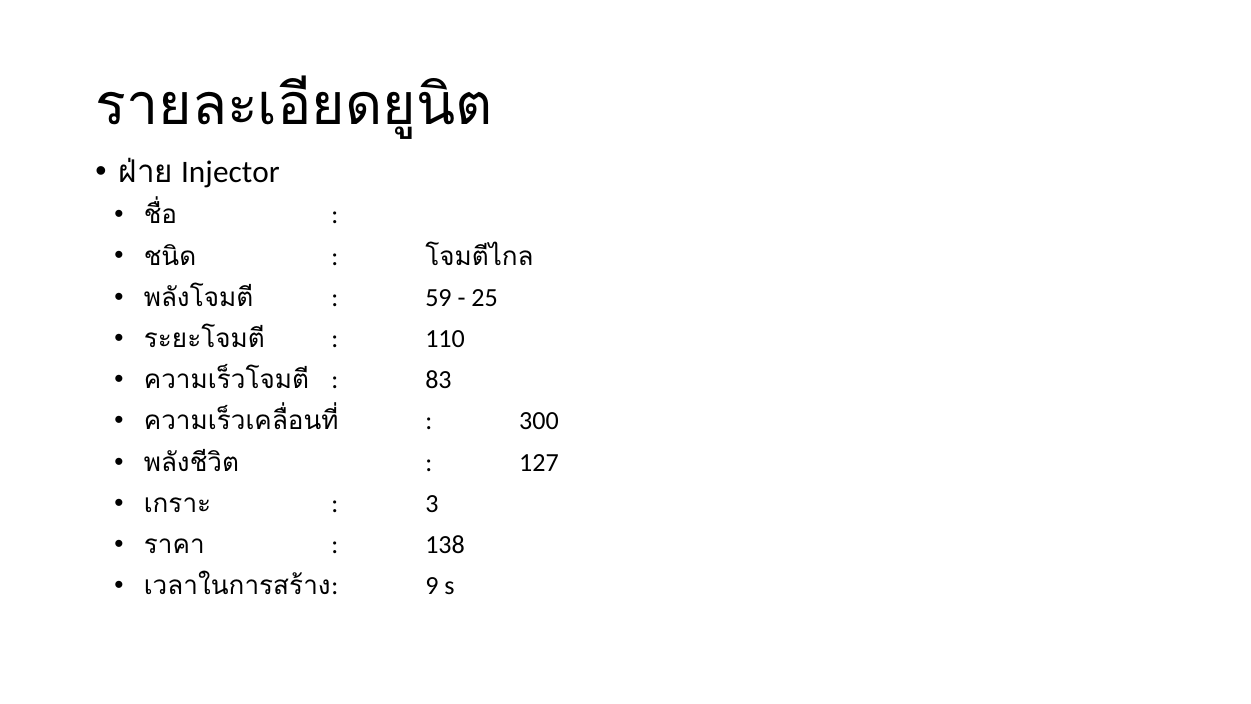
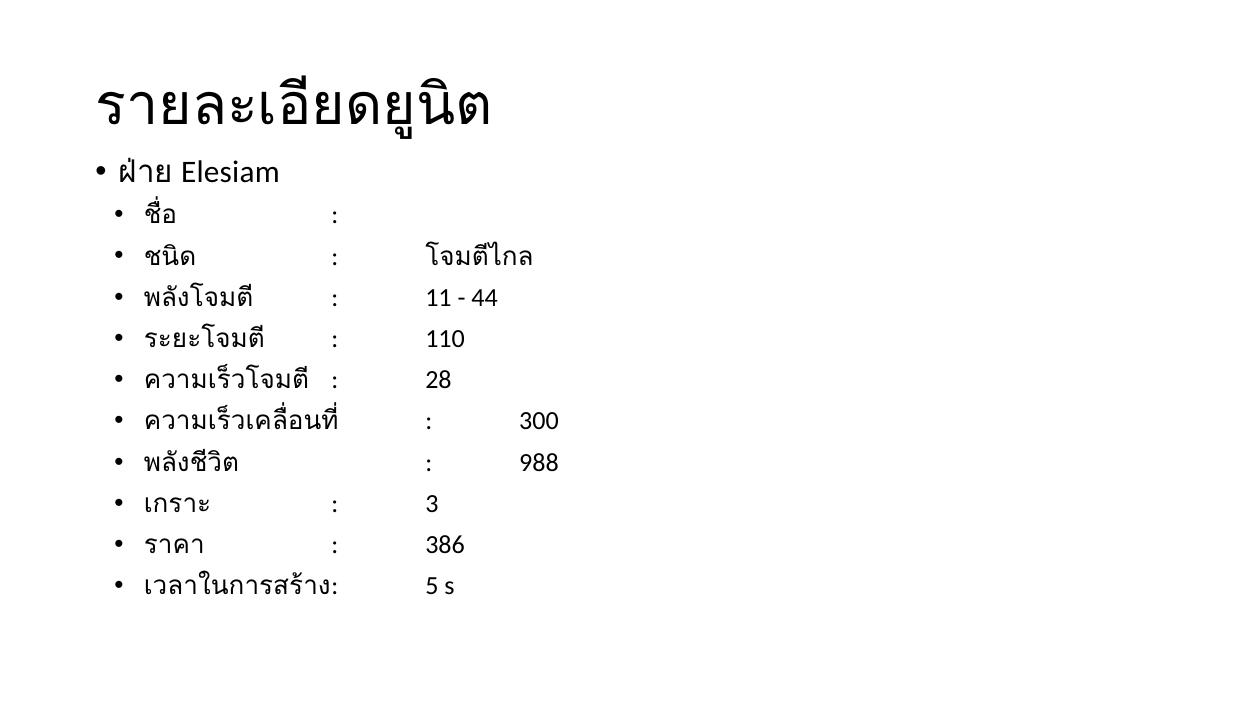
Injector: Injector -> Elesiam (230, 172)
59: 59 -> 11 (438, 298)
25: 25 -> 44 (485, 298)
83: 83 -> 28 (438, 380)
127: 127 -> 988 (539, 462)
138: 138 -> 386 (445, 545)
9: 9 -> 5 (432, 586)
